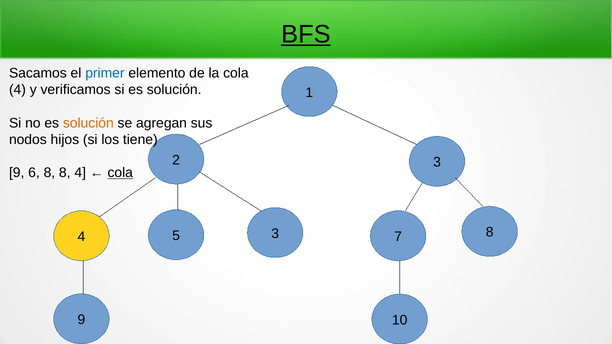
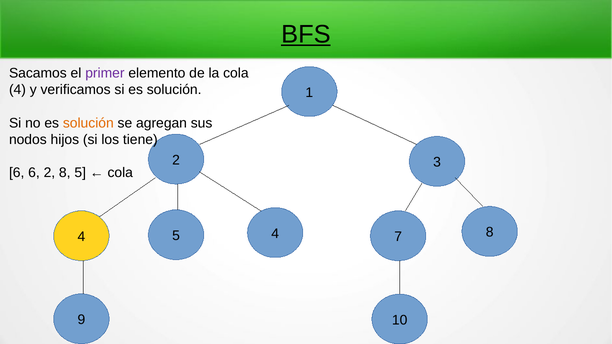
primer colour: blue -> purple (105, 73)
9: 9 -> 6 (17, 173)
6 8: 8 -> 2 (49, 173)
8 4: 4 -> 5 (80, 173)
cola underline: present -> none (120, 173)
5 3: 3 -> 4 (275, 234)
